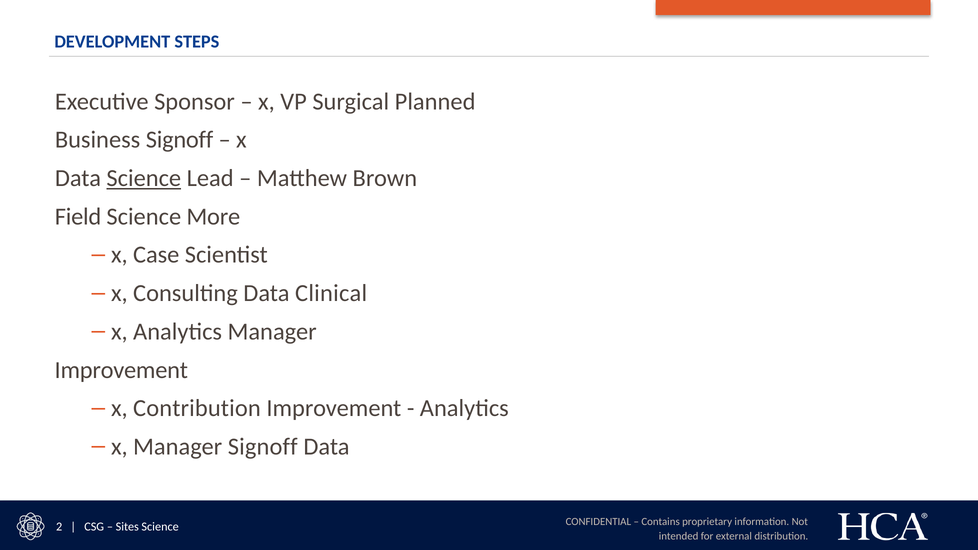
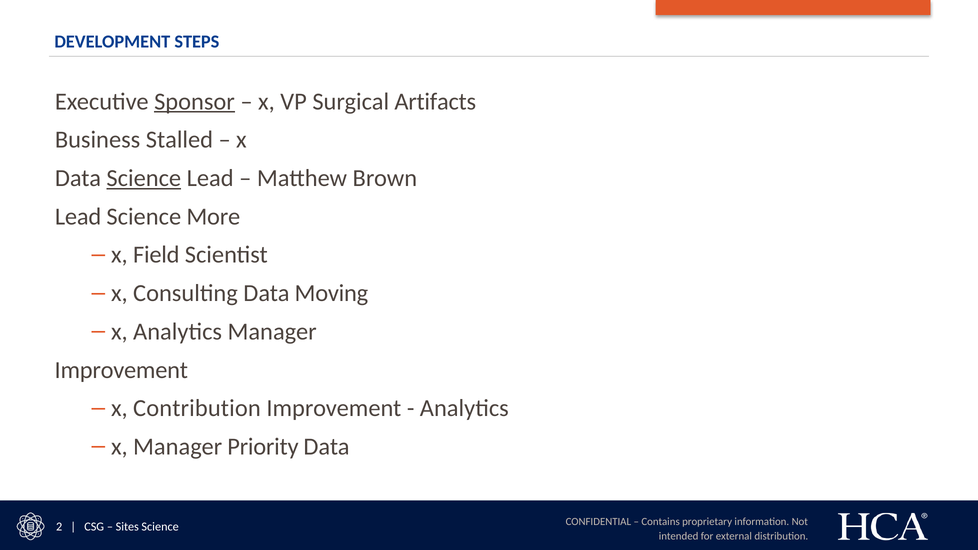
Sponsor underline: none -> present (195, 101)
Planned: Planned -> Artifacts (435, 101)
Business Signoff: Signoff -> Stalled (179, 140)
Field: Field -> Lead (78, 217)
Case: Case -> Field (156, 255)
Clinical: Clinical -> Moving (331, 293)
Manager Signoff: Signoff -> Priority (263, 447)
